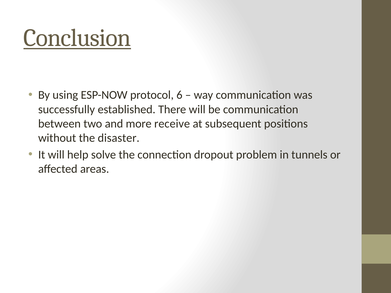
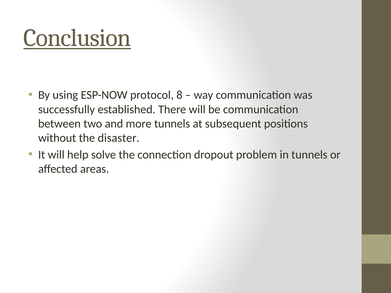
6: 6 -> 8 (179, 95)
more receive: receive -> tunnels (172, 124)
